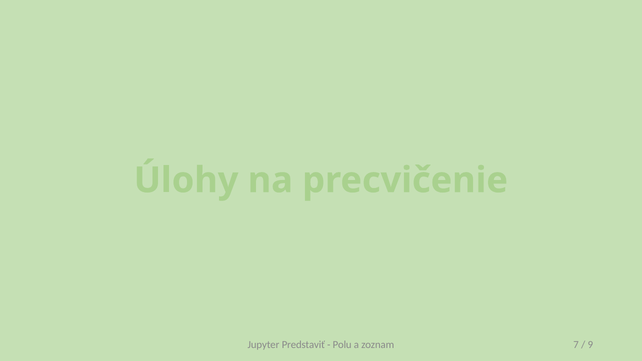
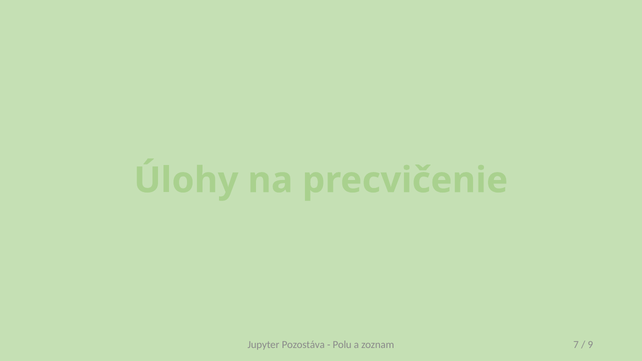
Predstaviť: Predstaviť -> Pozostáva (303, 345)
